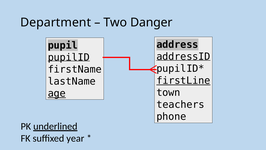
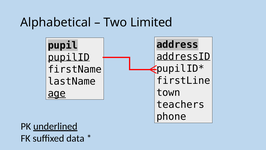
Department: Department -> Alphabetical (56, 22)
Danger: Danger -> Limited (151, 22)
firstLine underline: present -> none (183, 80)
year: year -> data (75, 138)
